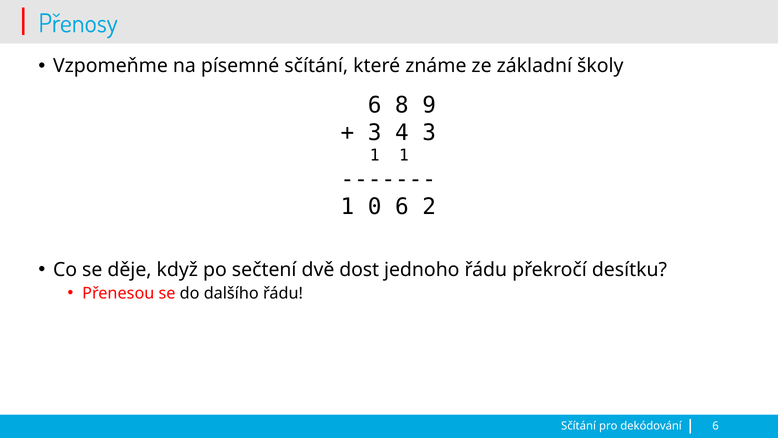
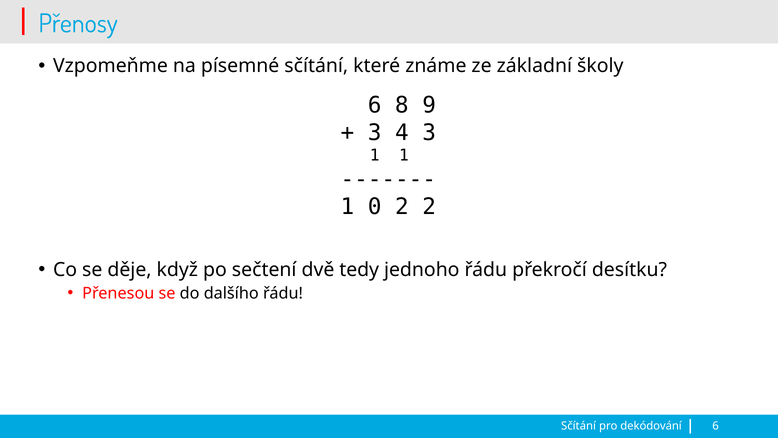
0 6: 6 -> 2 (402, 206)
dost: dost -> tedy (359, 270)
